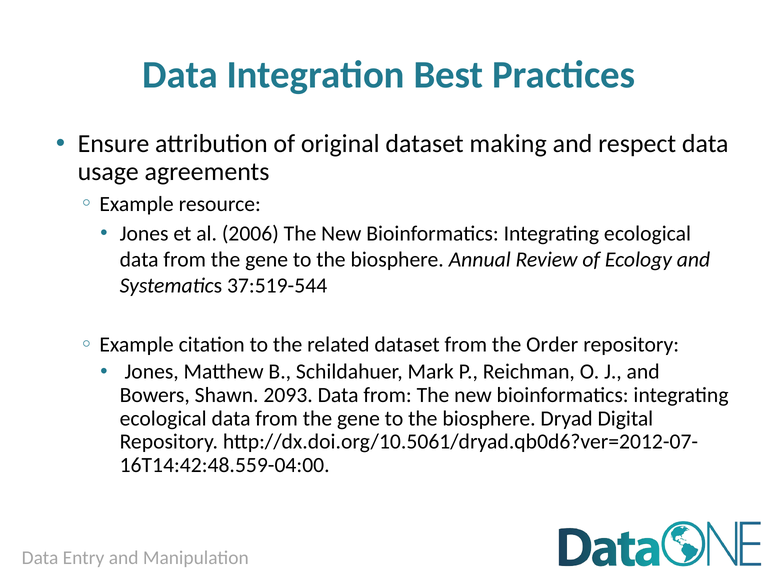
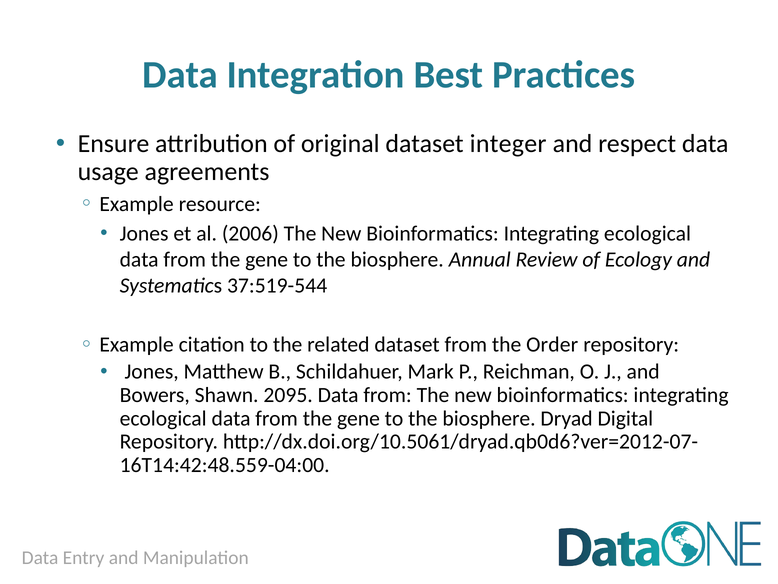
making: making -> integer (508, 144)
2093: 2093 -> 2095 (288, 395)
